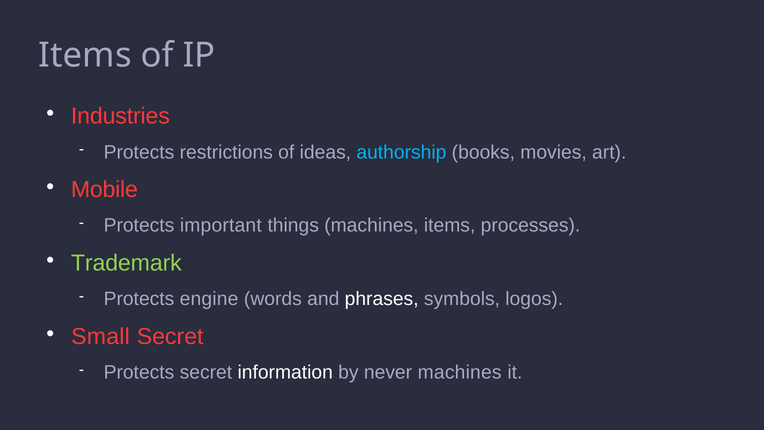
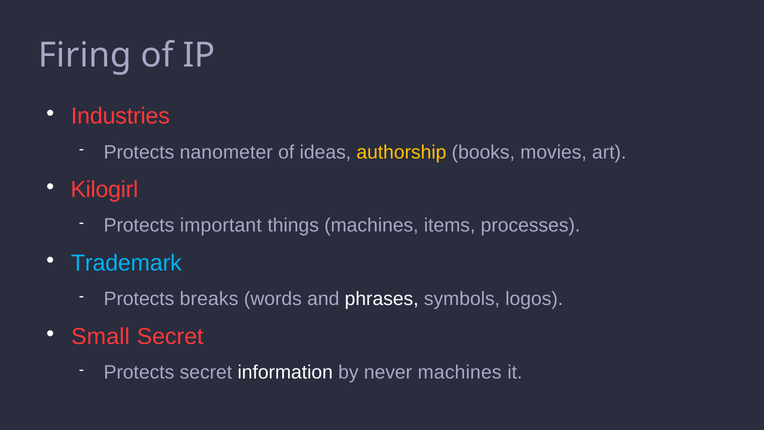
Items: Items -> Firing (85, 55)
restrictions: restrictions -> nanometer (226, 152)
authorship colour: light blue -> yellow (401, 152)
Mobile: Mobile -> Kilogirl (104, 189)
Trademark colour: light green -> light blue (126, 263)
engine: engine -> breaks (209, 299)
